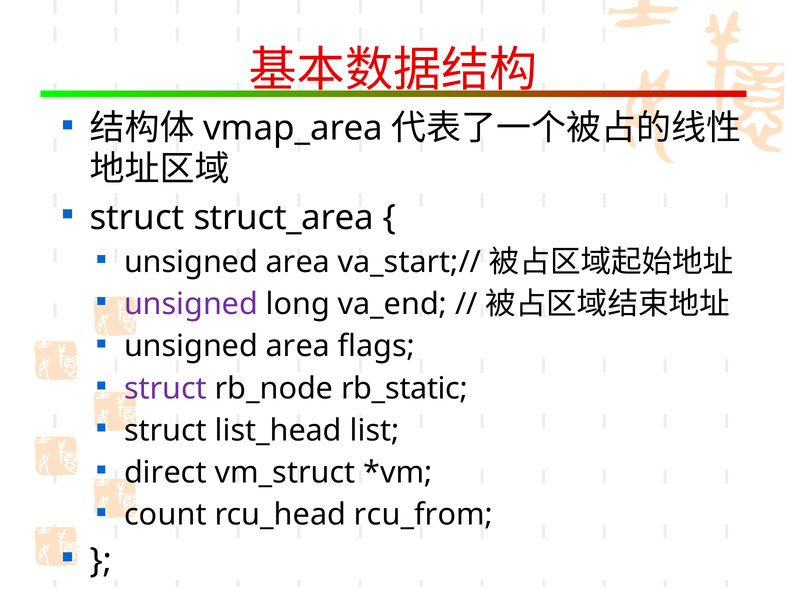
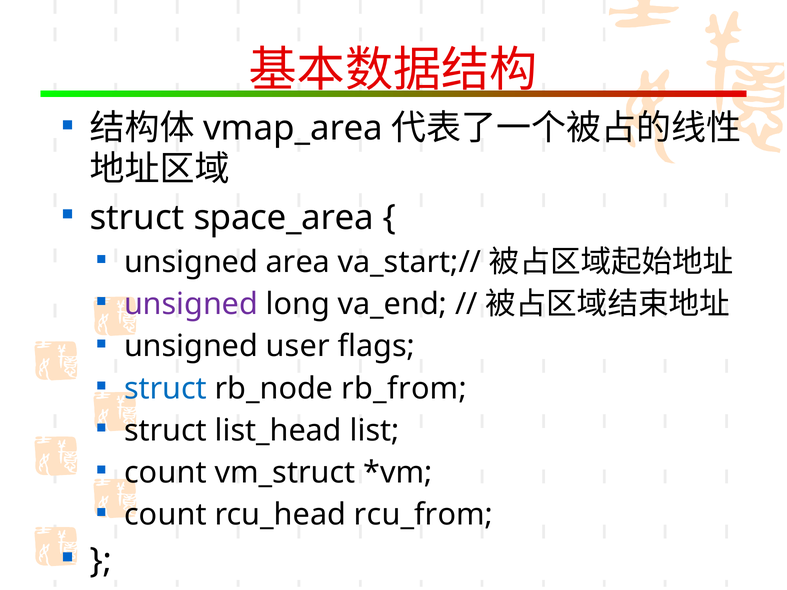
struct_area: struct_area -> space_area (284, 218)
area: area -> user (298, 346)
struct colour: purple -> blue (165, 389)
rb_static: rb_static -> rb_from (404, 389)
direct: direct -> count (165, 473)
